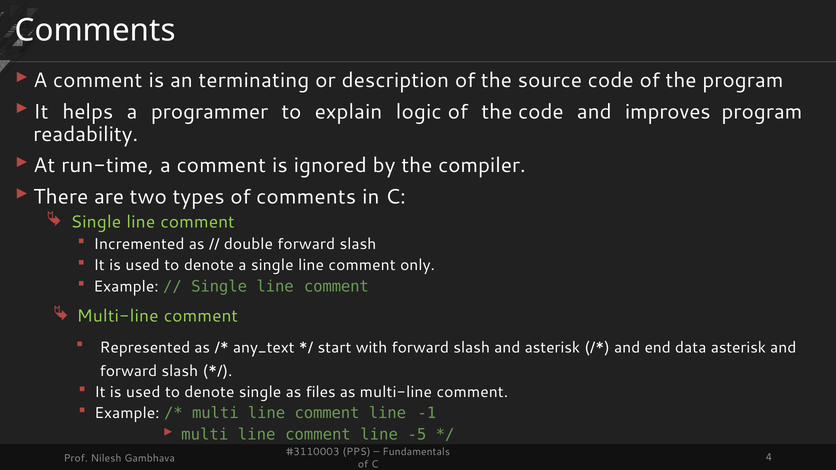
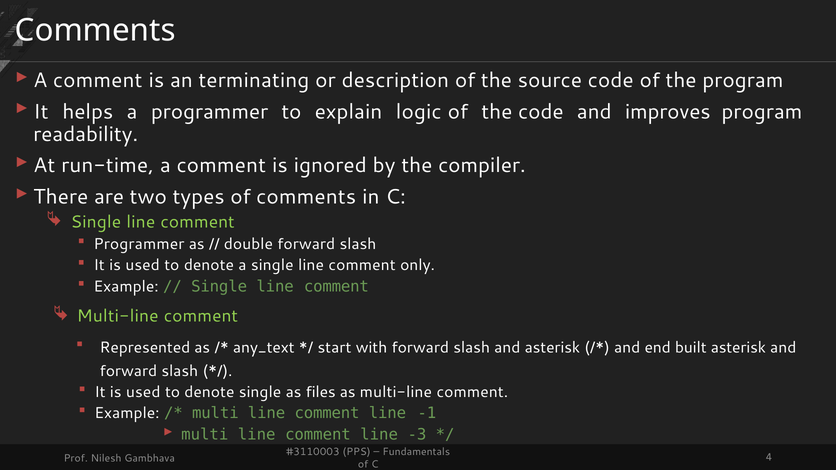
Incremented: Incremented -> Programmer (139, 244)
data: data -> built (691, 348)
-5: -5 -> -3 (417, 435)
